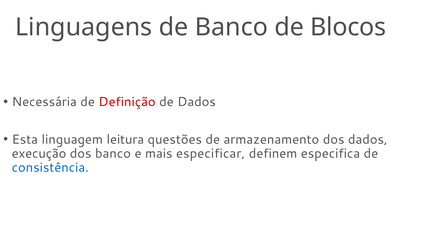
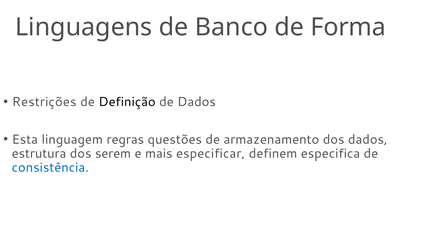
Blocos: Blocos -> Forma (348, 27)
Necessária: Necessária -> Restrições (44, 102)
Definição colour: red -> black (127, 102)
leitura: leitura -> regras (125, 139)
execução: execução -> estrutura (39, 153)
dos banco: banco -> serem (113, 153)
